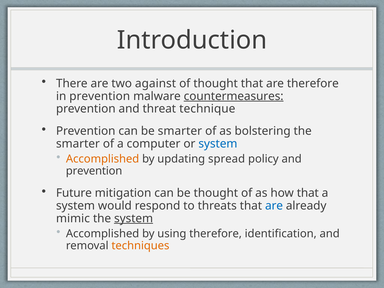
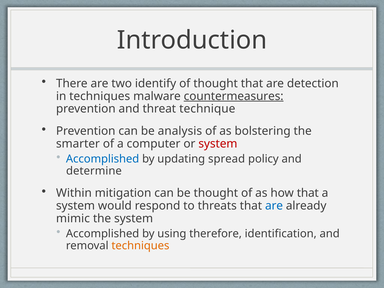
against: against -> identify (156, 83)
are therefore: therefore -> detection (313, 83)
in prevention: prevention -> techniques (100, 96)
be smarter: smarter -> analysis (180, 131)
system colour: blue -> red (218, 144)
Accomplished colour: orange -> blue (103, 159)
prevention: prevention -> determine (94, 171)
Future: Future -> Within (74, 193)
system underline: present -> none (134, 218)
